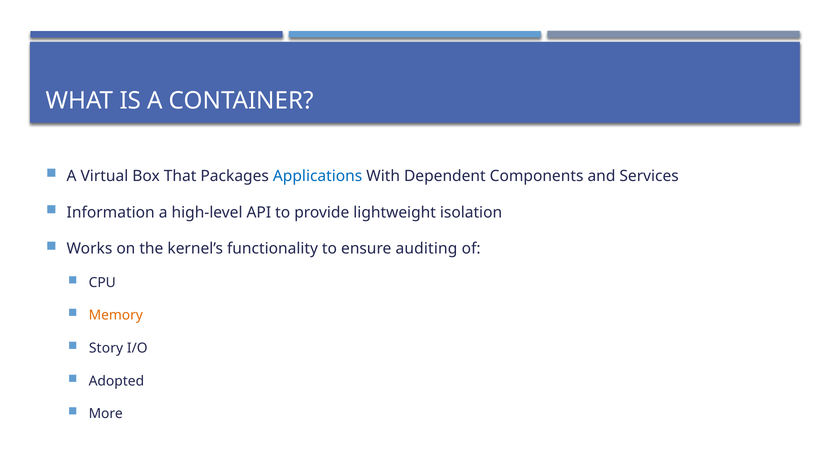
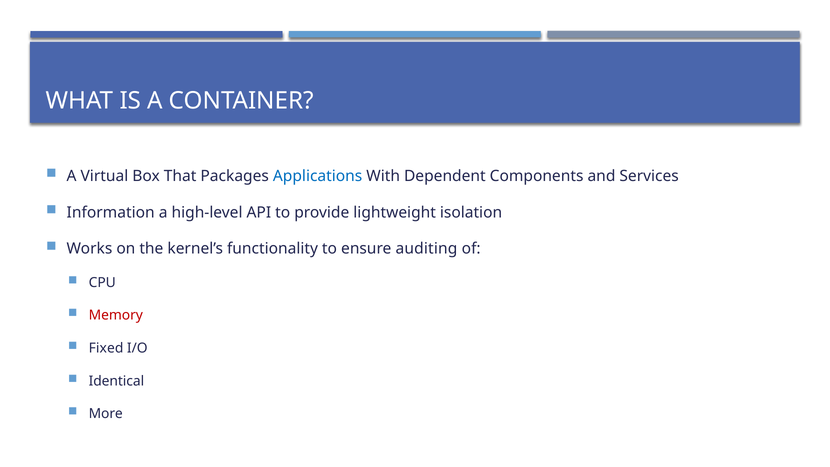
Memory colour: orange -> red (116, 315)
Story: Story -> Fixed (106, 348)
Adopted: Adopted -> Identical (116, 381)
